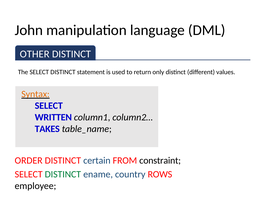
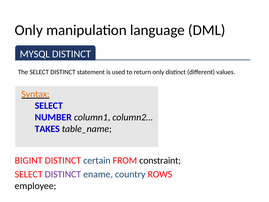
John: John -> Only (29, 30)
OTHER: OTHER -> MYSQL (35, 54)
WRITTEN: WRITTEN -> NUMBER (53, 117)
ORDER: ORDER -> BIGINT (29, 160)
DISTINCT colour: green -> purple (63, 174)
